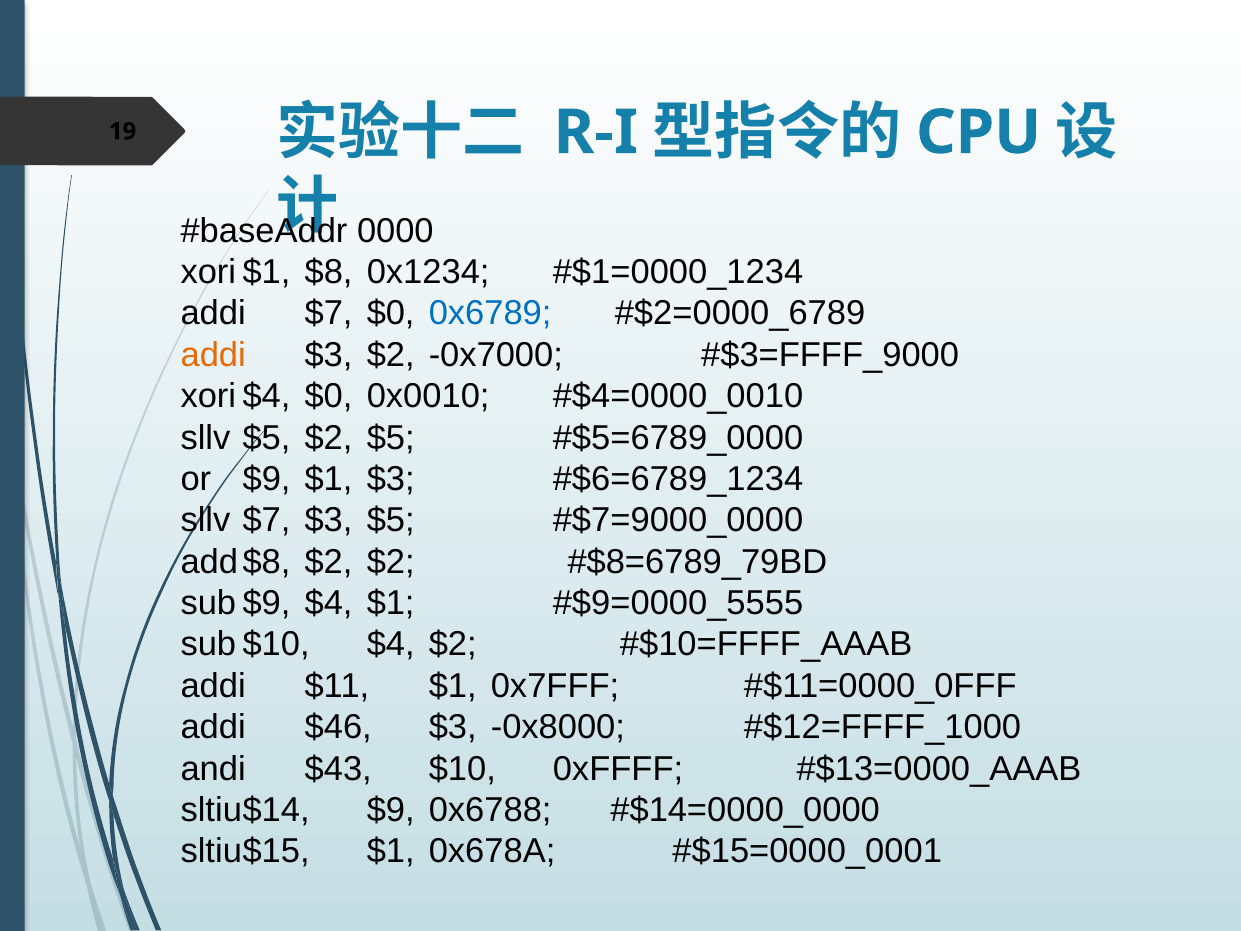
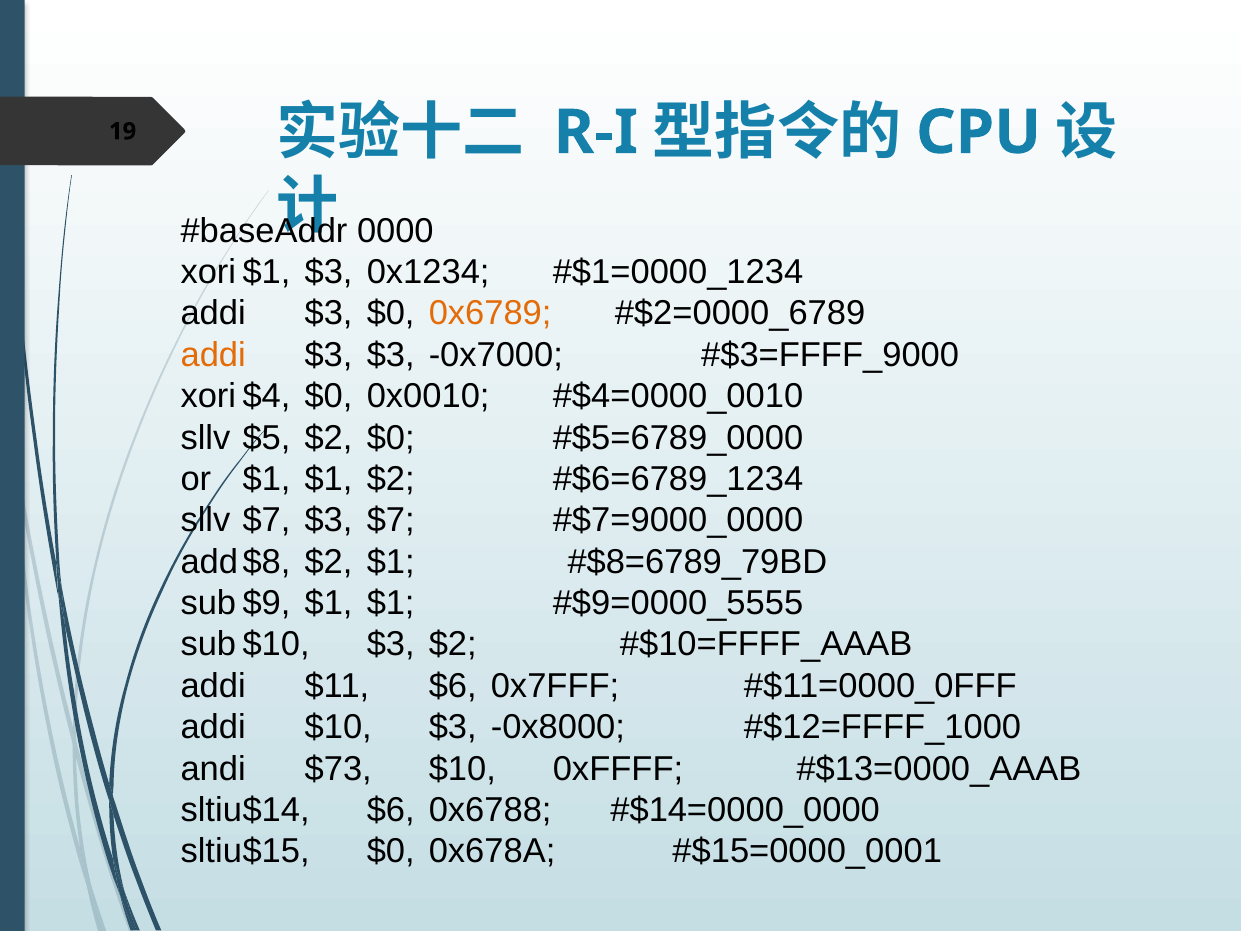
$8: $8 -> $3 (329, 272)
$7: $7 -> $3 (329, 313)
0x6789 colour: blue -> orange (490, 313)
$3 $2: $2 -> $3 (391, 355)
$2 $5: $5 -> $0 (391, 438)
or $9: $9 -> $1 (267, 479)
$1 $3: $3 -> $2 (391, 479)
$3 $5: $5 -> $7 (391, 520)
$2 $2: $2 -> $1 (391, 562)
$4: $4 -> $1 (329, 603)
$4: $4 -> $3 (391, 644)
$11 $1: $1 -> $6 (453, 686)
addi $46: $46 -> $10 (338, 727)
$43: $43 -> $73 (338, 769)
$9: $9 -> $6 (391, 810)
$1: $1 -> $0 (391, 851)
